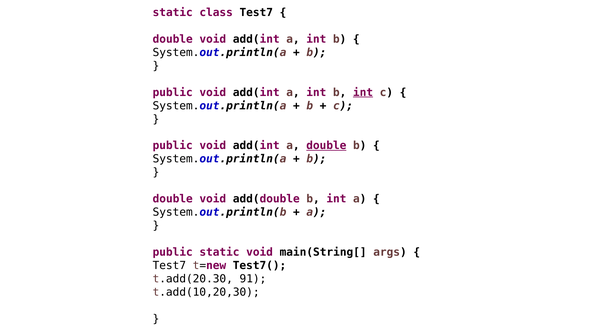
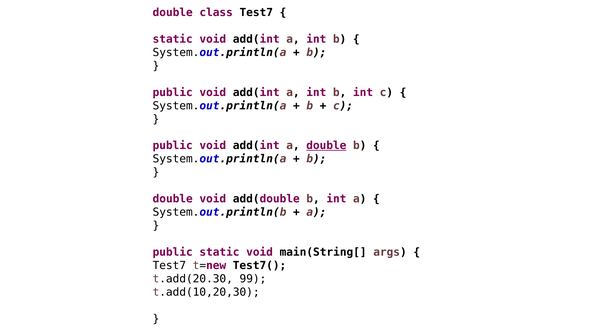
static: static -> double (173, 12)
double: double -> static (173, 39)
int underline: present -> none (363, 93)
91: 91 -> 99 (253, 279)
